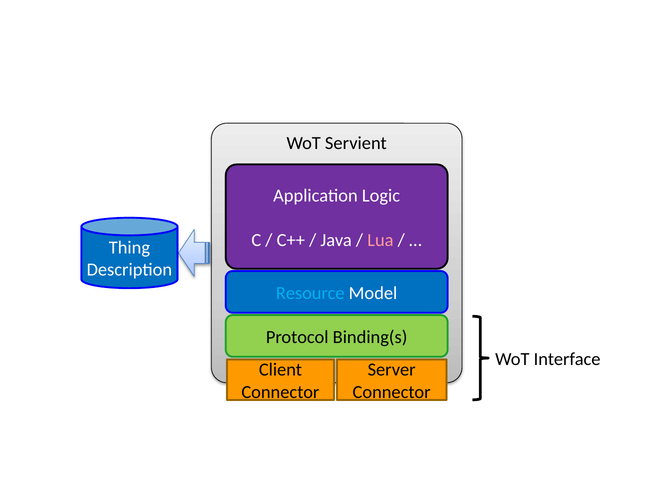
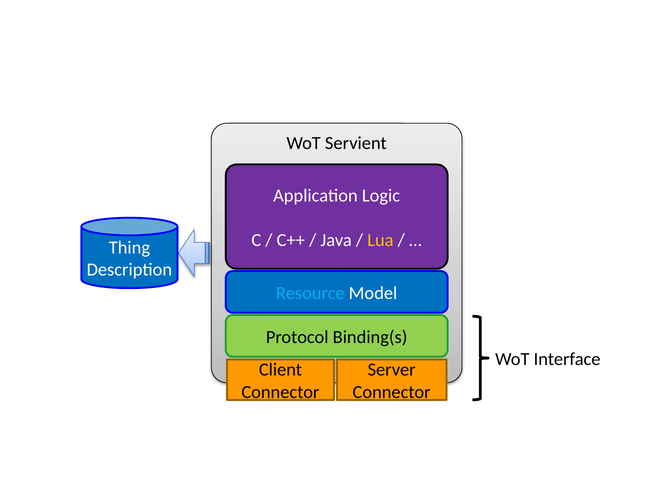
Lua colour: pink -> yellow (380, 240)
